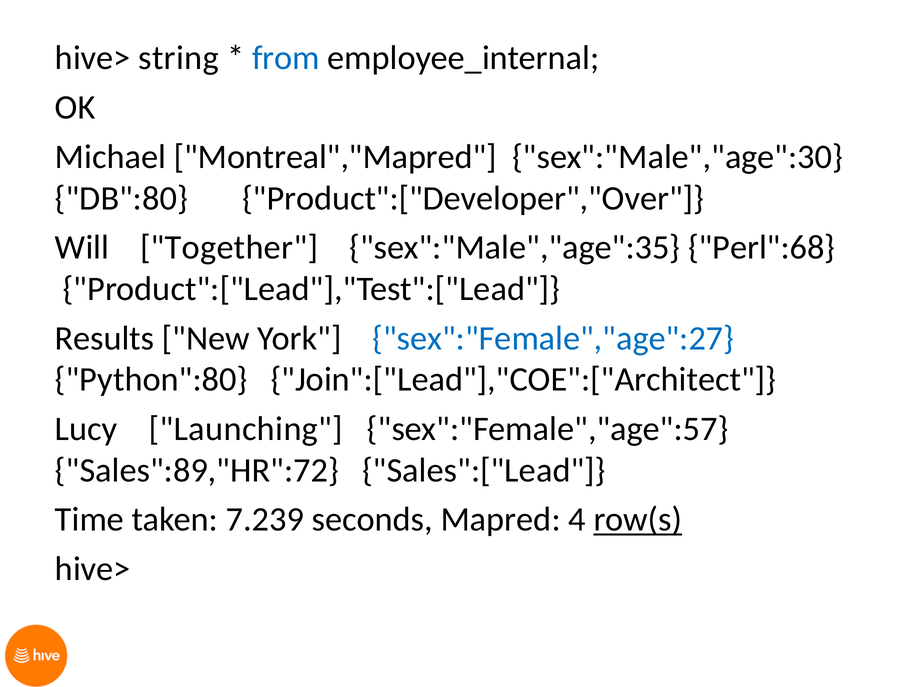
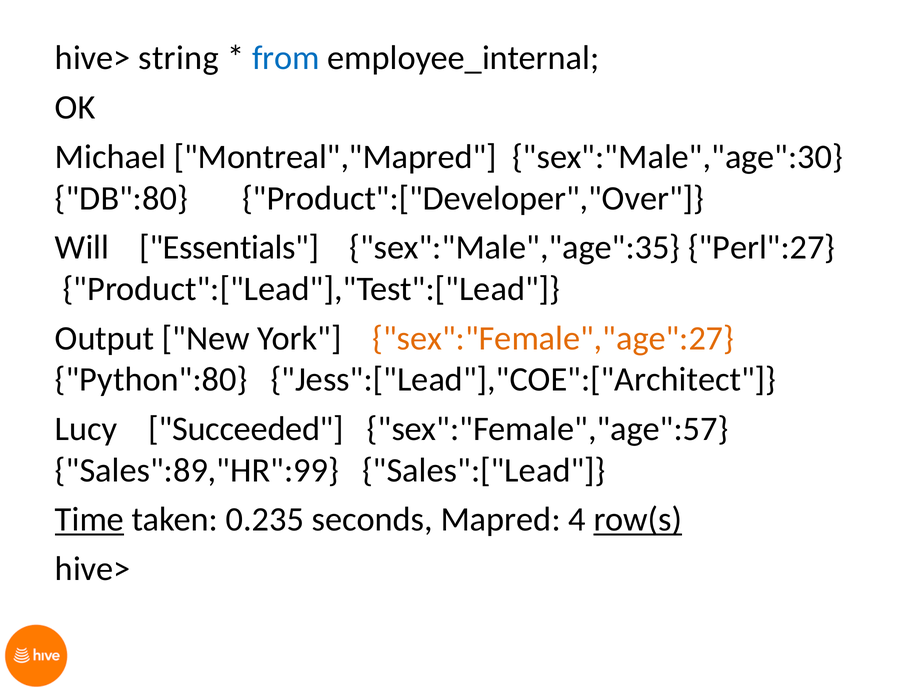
Together: Together -> Essentials (229, 248)
Perl":68: Perl":68 -> Perl":27 (762, 248)
Results: Results -> Output (105, 338)
sex":"Female","age":27 colour: blue -> orange (553, 338)
Join":["Lead"],"COE":["Architect: Join":["Lead"],"COE":["Architect -> Jess":["Lead"],"COE":["Architect (523, 380)
Launching: Launching -> Succeeded (246, 429)
Sales":89,"HR":72: Sales":89,"HR":72 -> Sales":89,"HR":99 (197, 470)
Time underline: none -> present (90, 520)
7.239: 7.239 -> 0.235 (265, 520)
